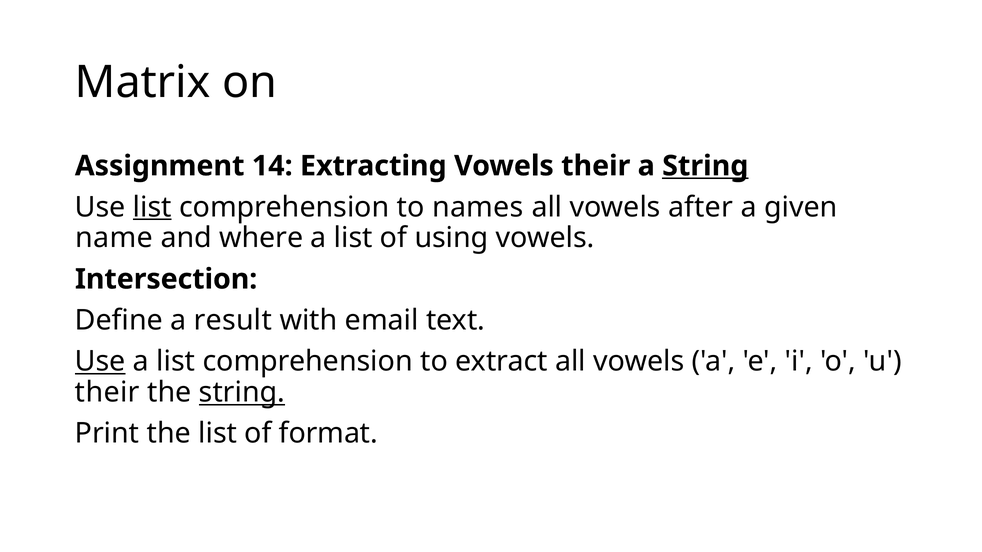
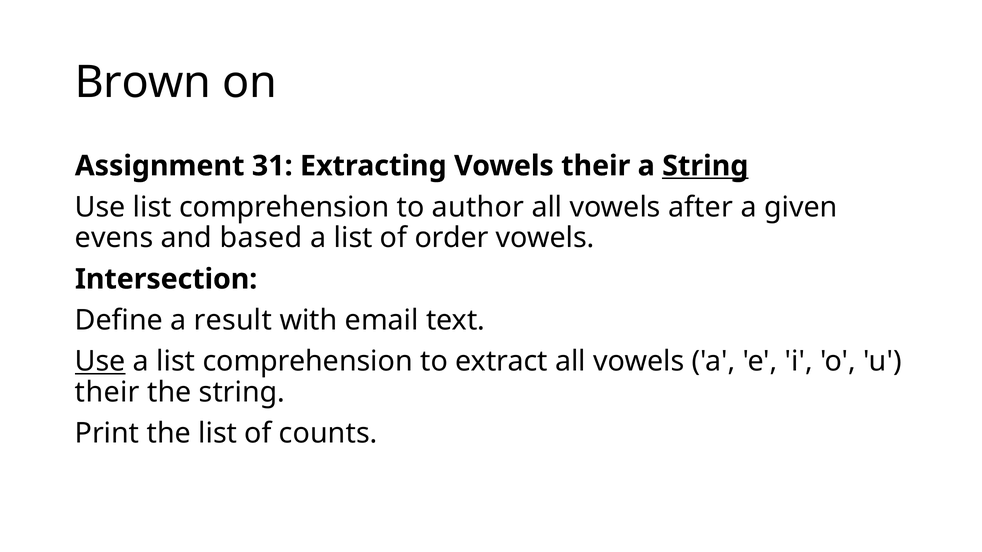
Matrix: Matrix -> Brown (143, 82)
14: 14 -> 31 (272, 166)
list underline: present -> none (152, 207)
names: names -> author (478, 207)
name: name -> evens (114, 238)
where: where -> based (261, 238)
using: using -> order (452, 238)
string underline: present -> none (242, 393)
format: format -> counts (328, 434)
